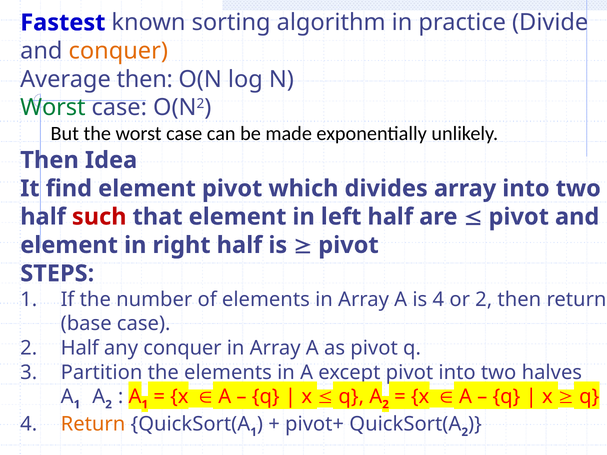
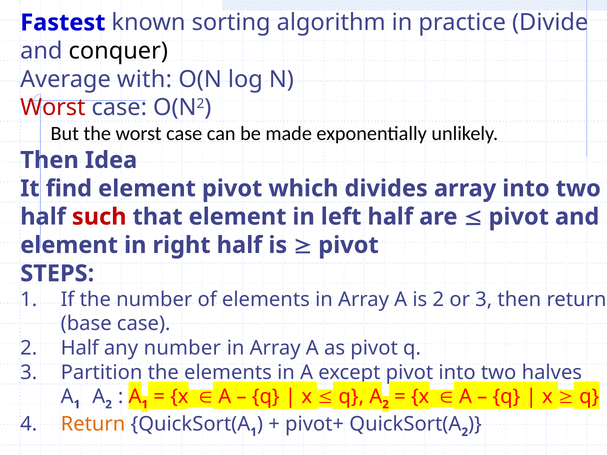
conquer colour: orange -> black (118, 51)
Average then: then -> with (145, 79)
Worst colour: green -> red (53, 108)
is 4: 4 -> 2 (438, 300)
or 2: 2 -> 3 (484, 300)
any conquer: conquer -> number (182, 348)
